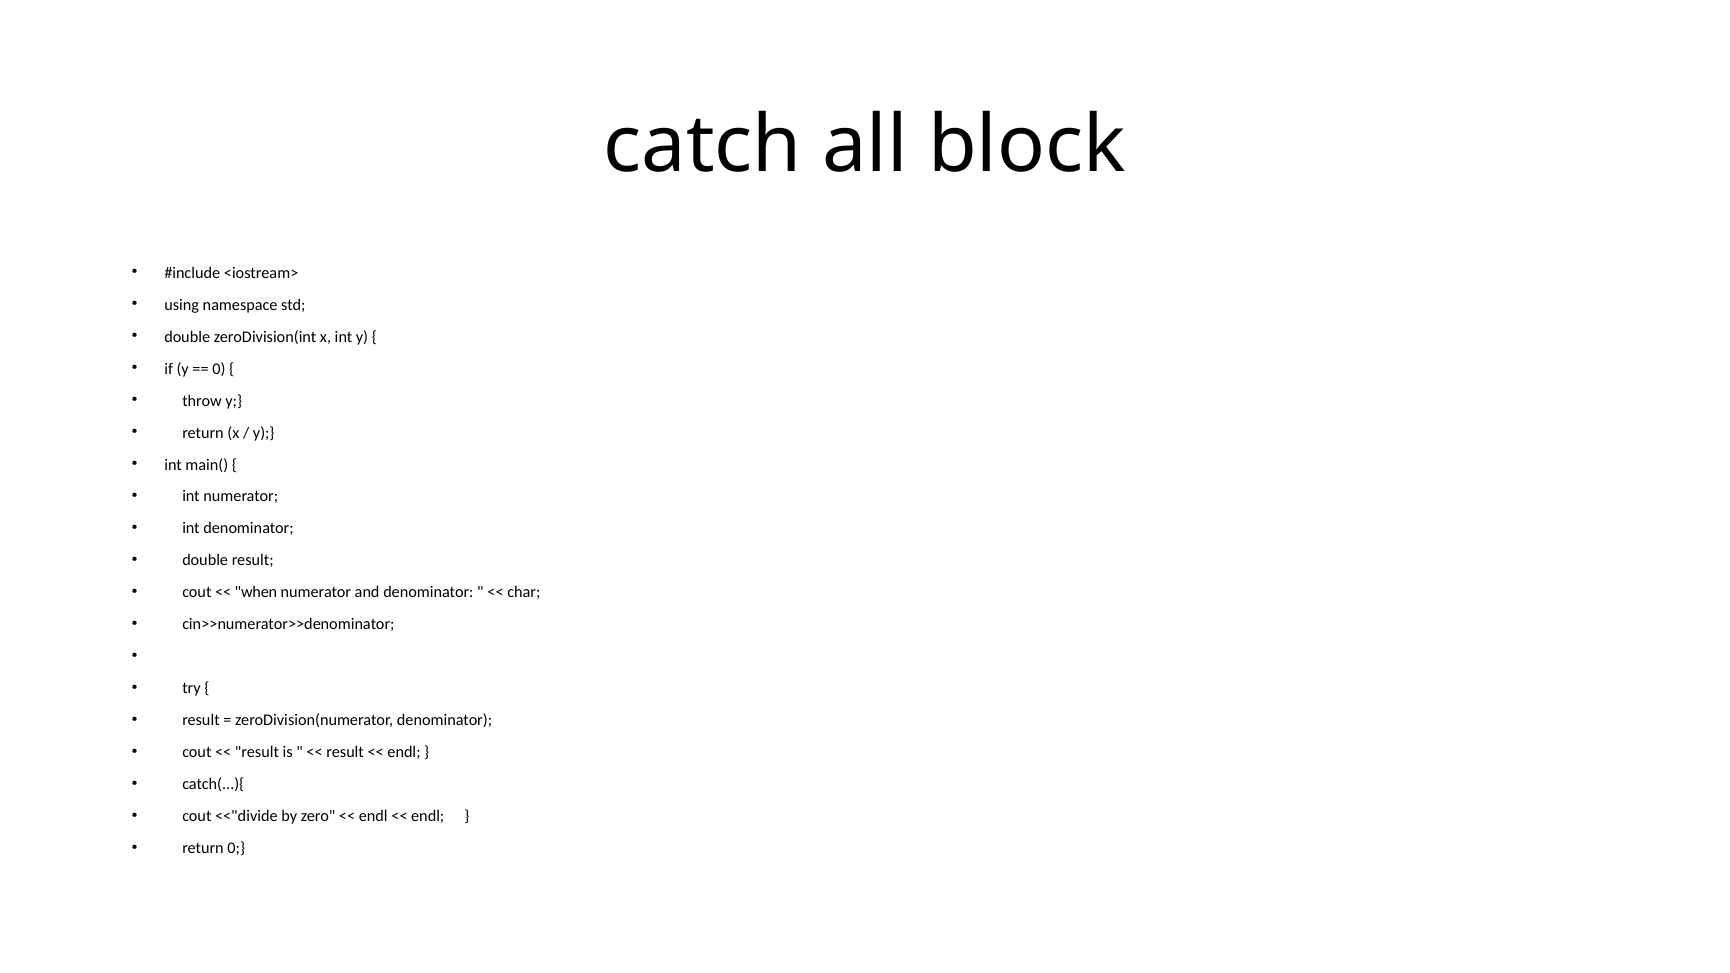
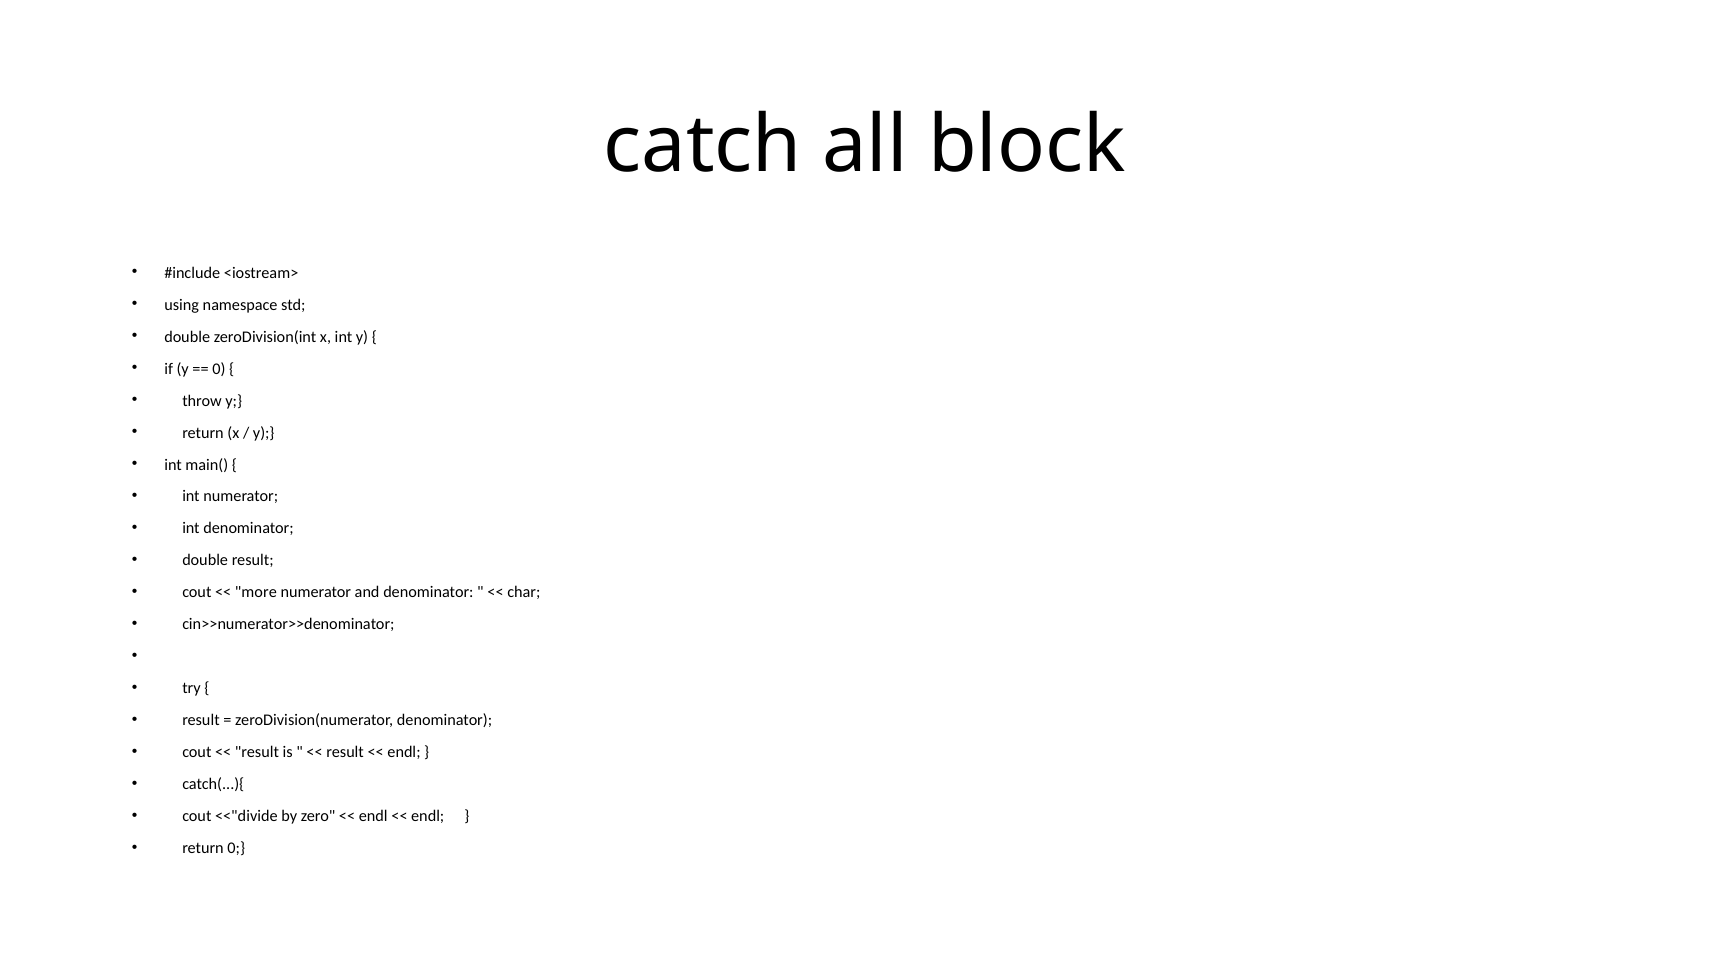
when: when -> more (256, 593)
